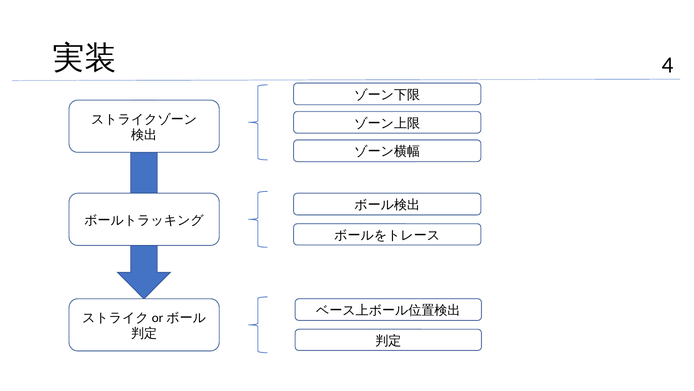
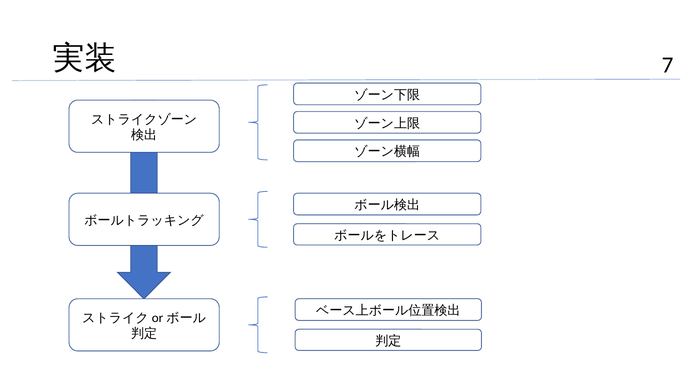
4: 4 -> 7 (668, 65)
